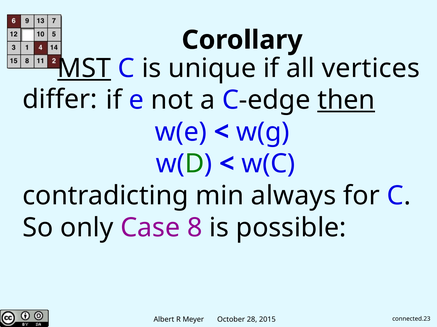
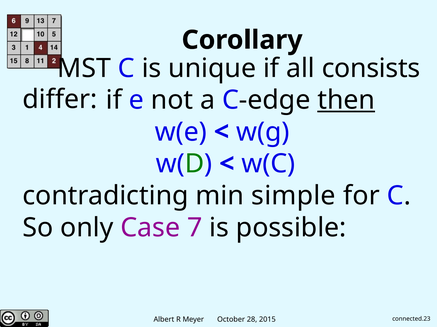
MST underline: present -> none (84, 69)
vertices: vertices -> consists (371, 69)
always: always -> simple (293, 196)
8: 8 -> 7 (195, 228)
